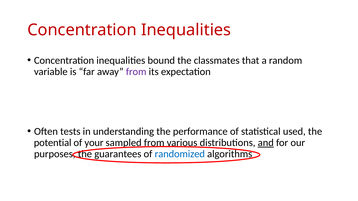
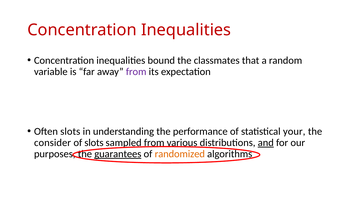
Often tests: tests -> slots (70, 132)
used: used -> your (294, 132)
potential: potential -> consider (53, 143)
of your: your -> slots (94, 143)
guarantees underline: none -> present (118, 154)
randomized colour: blue -> orange (180, 154)
